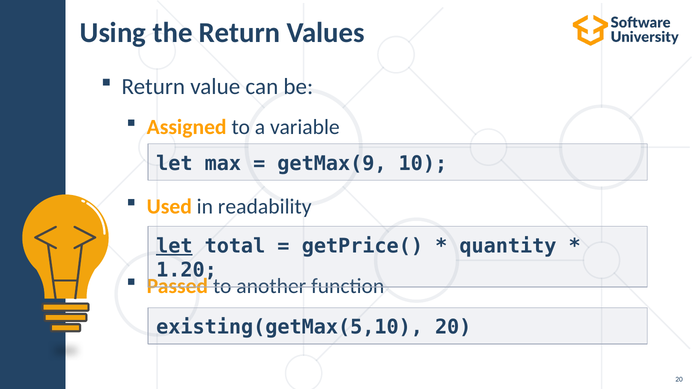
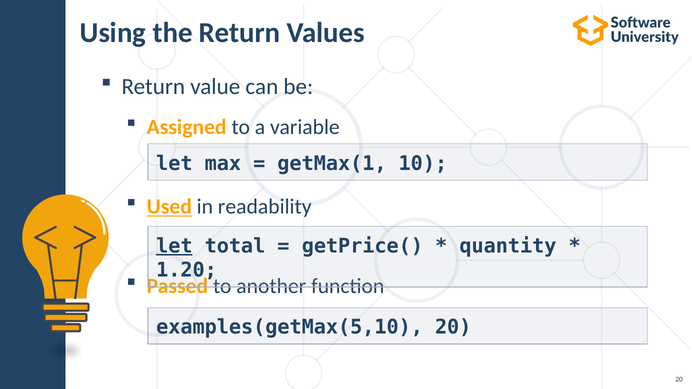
getMax(9: getMax(9 -> getMax(1 (332, 163)
Used underline: none -> present (169, 207)
existing(getMax(5,10: existing(getMax(5,10 -> examples(getMax(5,10 (290, 327)
